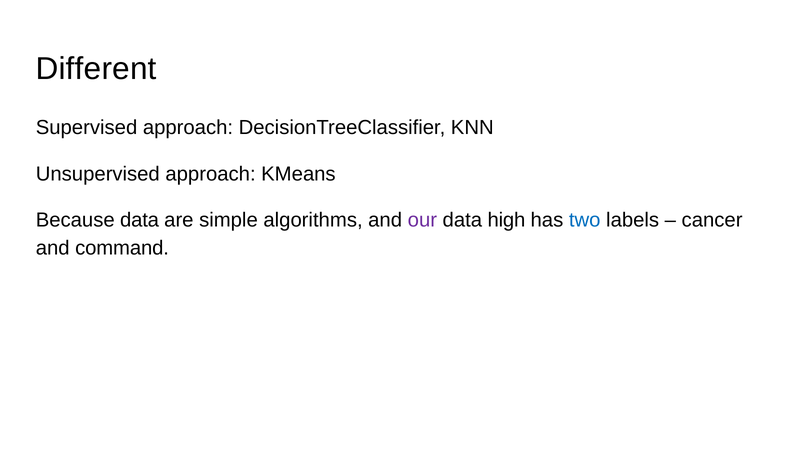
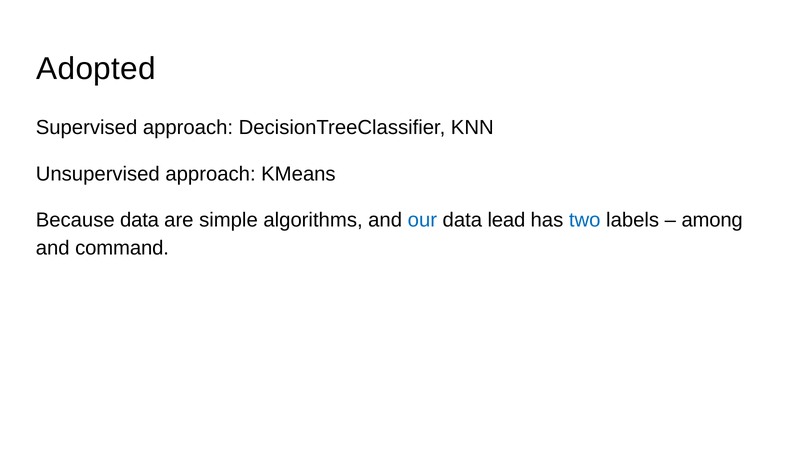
Different: Different -> Adopted (96, 69)
our colour: purple -> blue (422, 220)
high: high -> lead (506, 220)
cancer: cancer -> among (712, 220)
